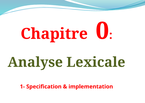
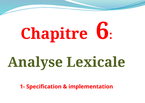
0: 0 -> 6 (102, 31)
